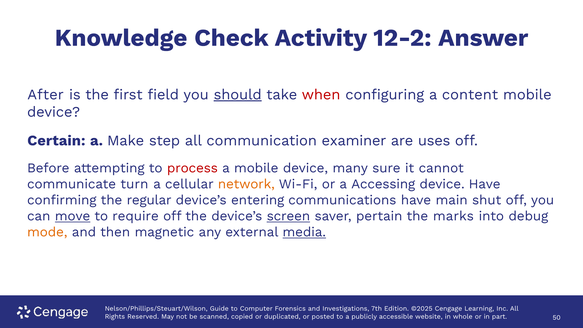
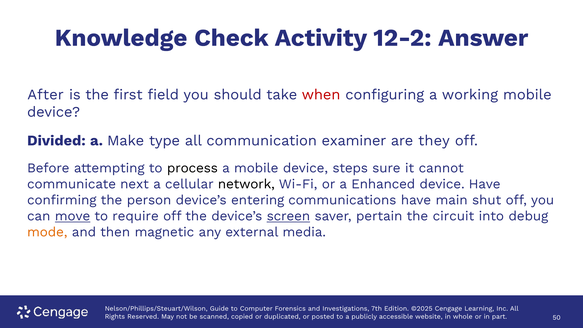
should underline: present -> none (238, 95)
content: content -> working (470, 95)
Certain: Certain -> Divided (56, 140)
step: step -> type (165, 140)
uses: uses -> they (434, 140)
process colour: red -> black (192, 168)
many: many -> steps (350, 168)
turn: turn -> next (134, 184)
network colour: orange -> black (246, 184)
Accessing: Accessing -> Enhanced (383, 184)
regular: regular -> person (149, 200)
marks: marks -> circuit (453, 216)
media underline: present -> none (304, 232)
